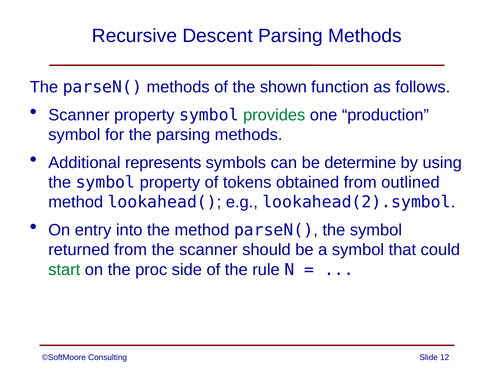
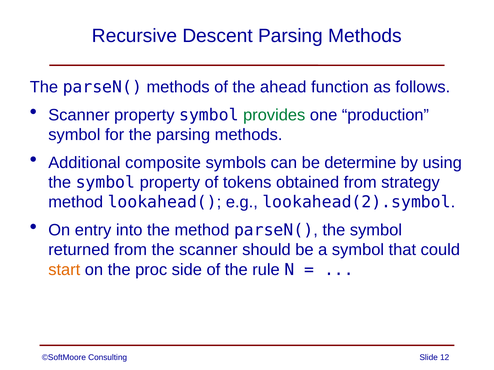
shown: shown -> ahead (283, 87)
represents: represents -> composite (163, 163)
outlined: outlined -> strategy (411, 183)
start colour: green -> orange (64, 270)
